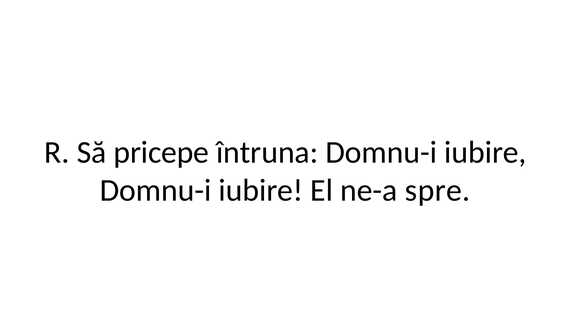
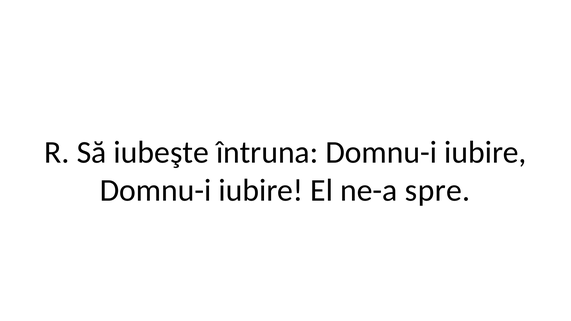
pricepe: pricepe -> iubeşte (161, 152)
